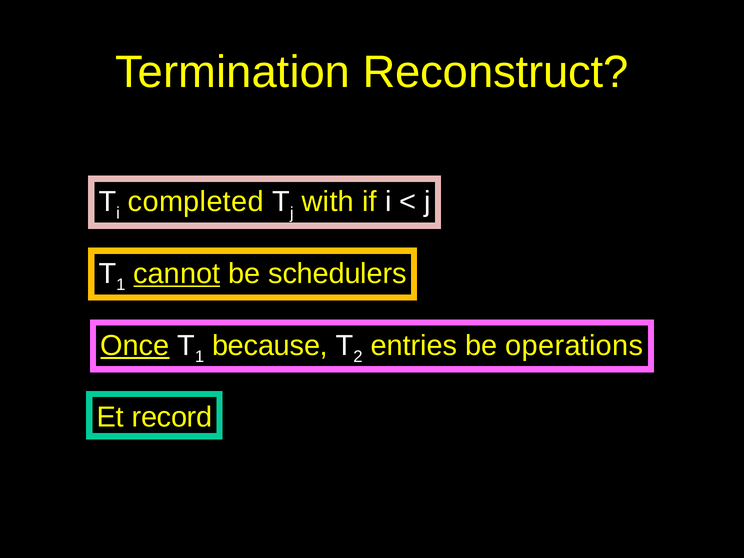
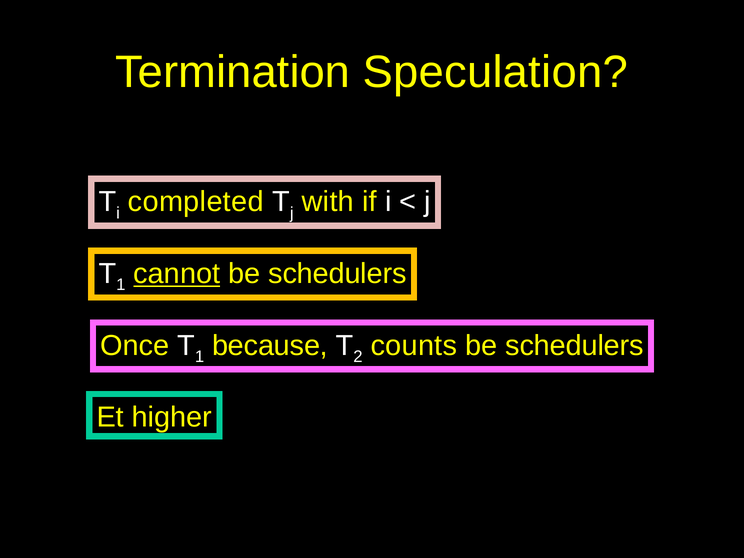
Reconstruct: Reconstruct -> Speculation (495, 72)
Once underline: present -> none (135, 345)
entries: entries -> counts (414, 345)
operations: operations -> schedulers (575, 345)
record: record -> higher (172, 417)
